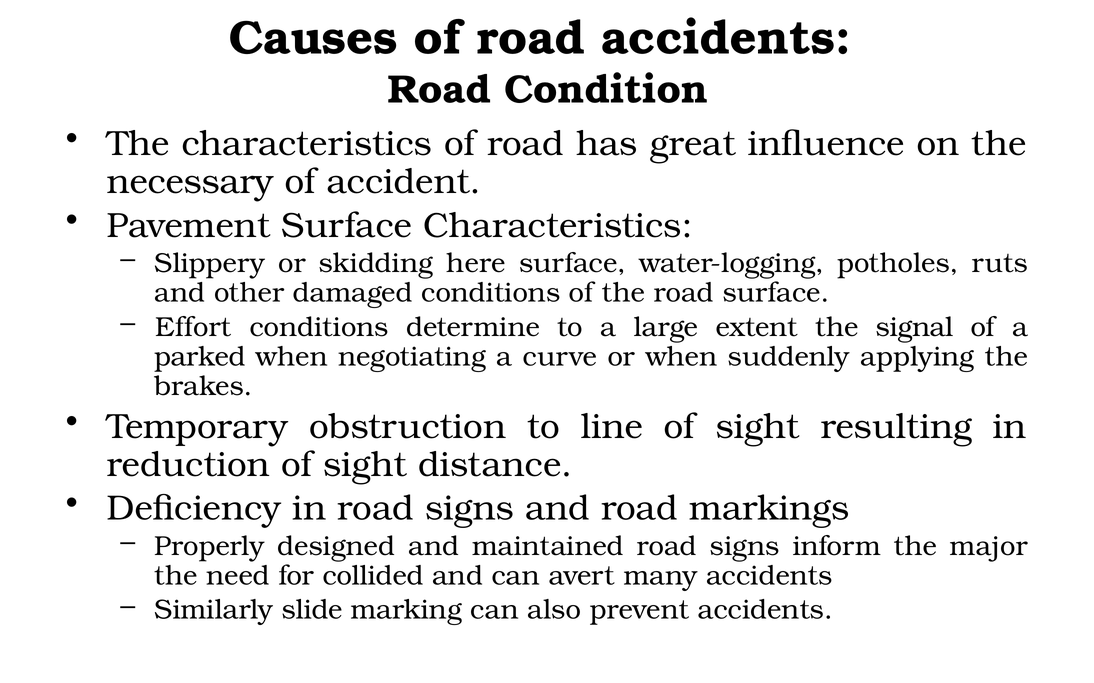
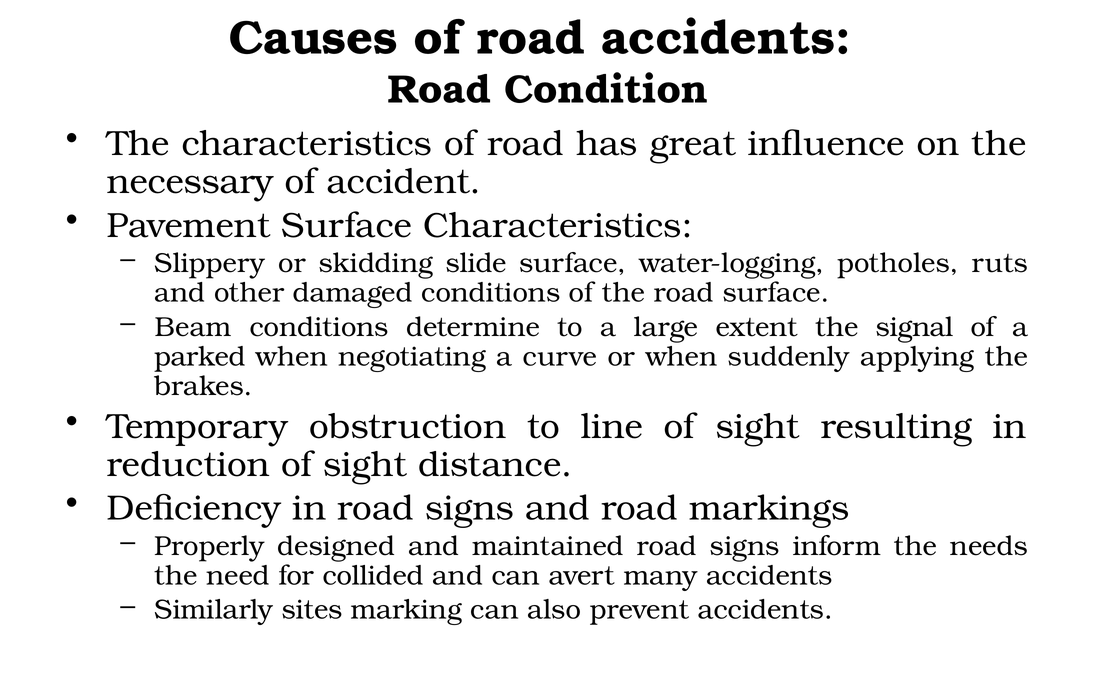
here: here -> slide (476, 263)
Effort: Effort -> Beam (193, 327)
major: major -> needs (989, 547)
slide: slide -> sites (312, 611)
